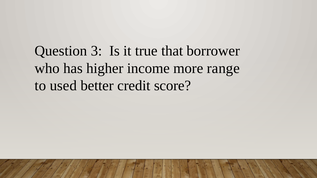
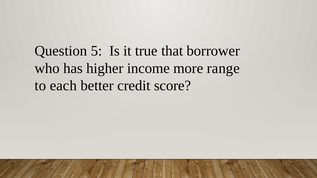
3: 3 -> 5 (96, 51)
used: used -> each (63, 86)
